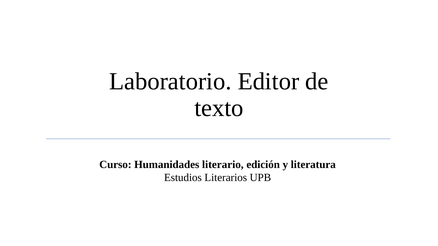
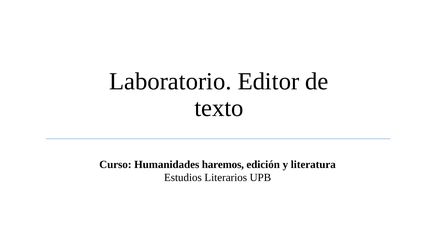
literario: literario -> haremos (223, 165)
